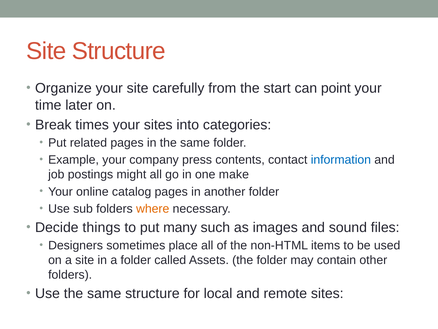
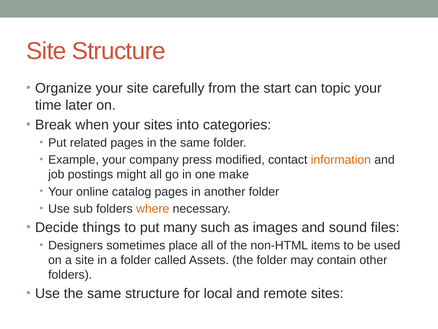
point: point -> topic (336, 88)
times: times -> when (92, 125)
contents: contents -> modified (240, 160)
information colour: blue -> orange (341, 160)
